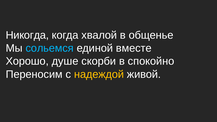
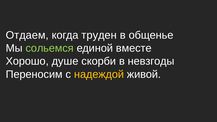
Никогда: Никогда -> Отдаем (27, 35)
хвалой: хвалой -> труден (99, 35)
сольемся colour: light blue -> light green (50, 48)
спокойно: спокойно -> невзгоды (151, 61)
